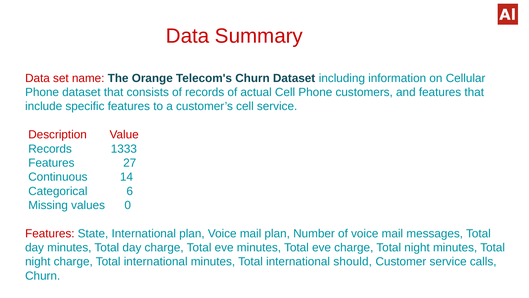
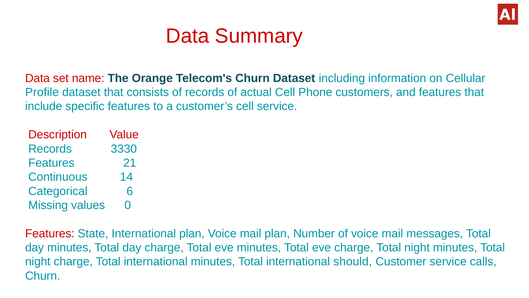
Phone: Phone -> Profile (42, 92)
1333: 1333 -> 3330 (124, 149)
27: 27 -> 21 (130, 163)
